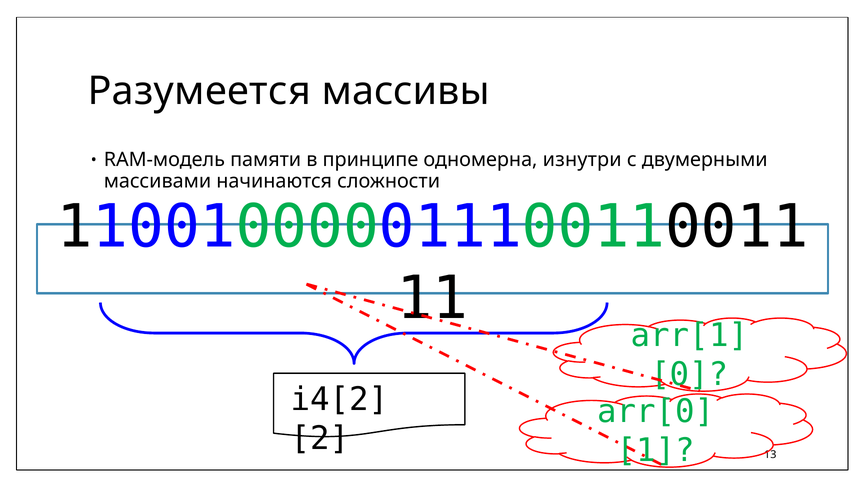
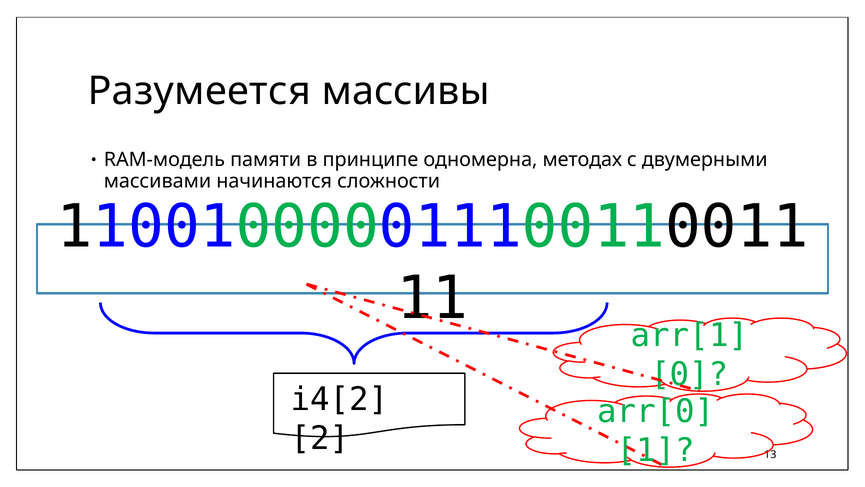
изнутри: изнутри -> методах (582, 160)
